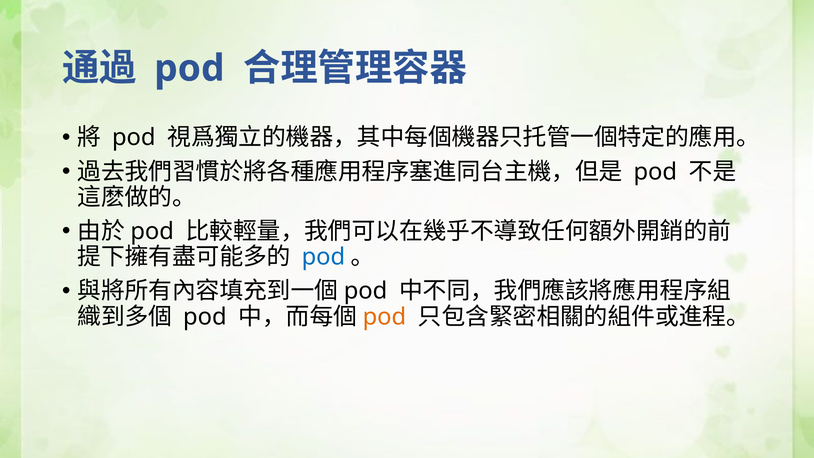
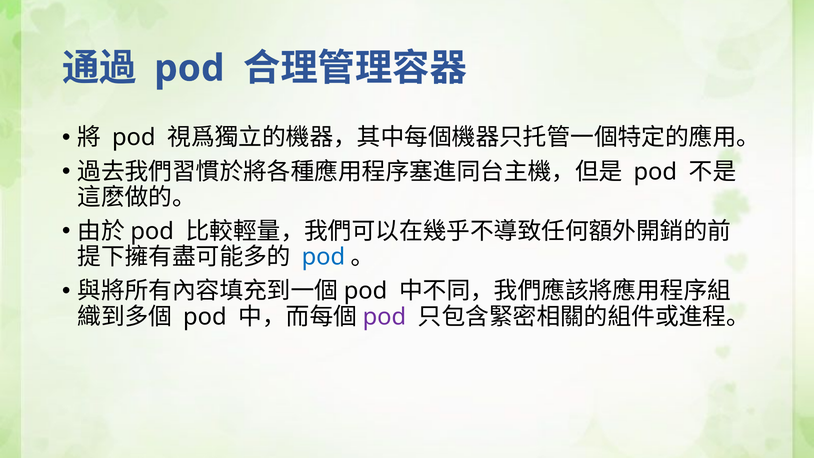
pod colour: orange -> purple (384, 317)
